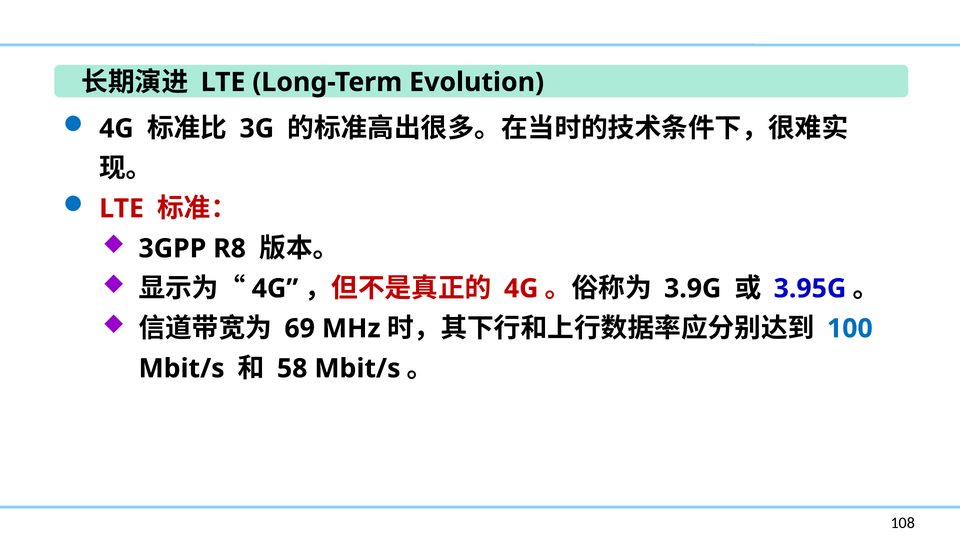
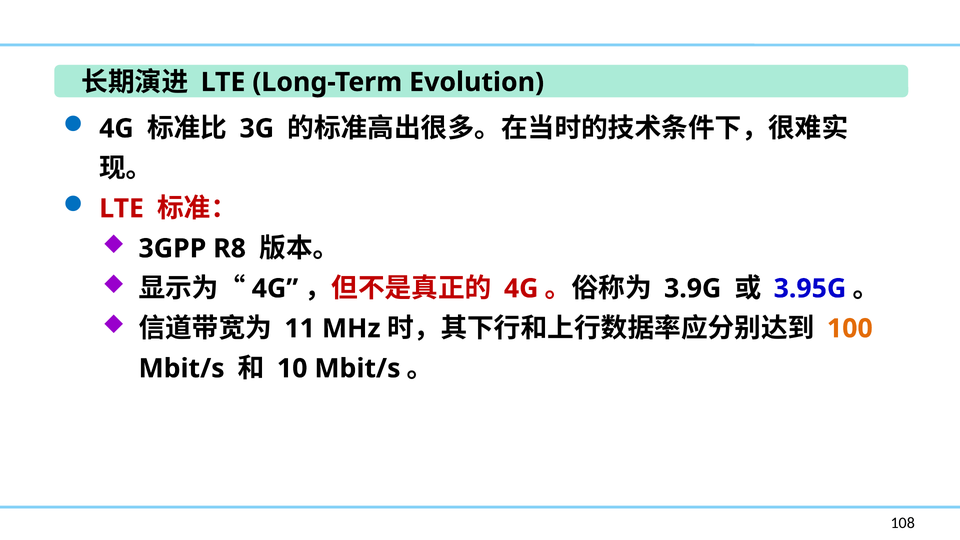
69: 69 -> 11 (300, 329)
100 colour: blue -> orange (850, 329)
58: 58 -> 10 (292, 369)
